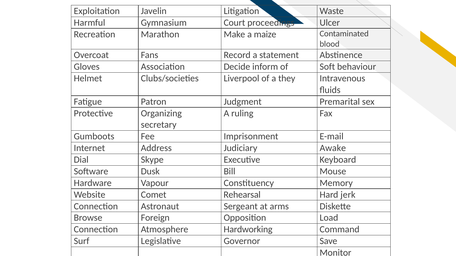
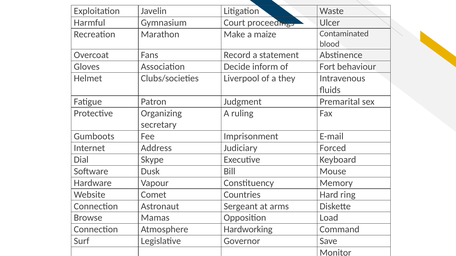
Soft: Soft -> Fort (327, 67)
Awake: Awake -> Forced (333, 148)
Rehearsal: Rehearsal -> Countries (242, 195)
jerk: jerk -> ring (348, 195)
Foreign: Foreign -> Mamas (155, 218)
